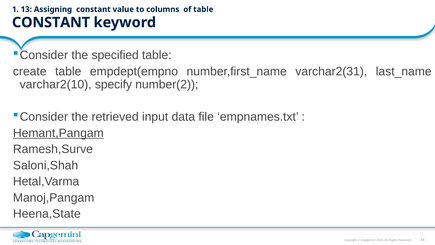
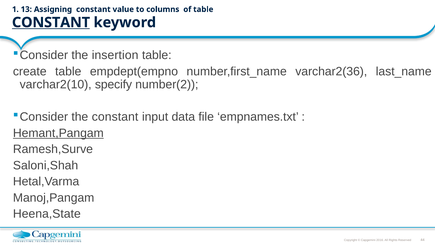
CONSTANT underline: none -> present (51, 22)
specified: specified -> insertion (115, 55)
varchar2(31: varchar2(31 -> varchar2(36 (331, 71)
the retrieved: retrieved -> constant (115, 117)
